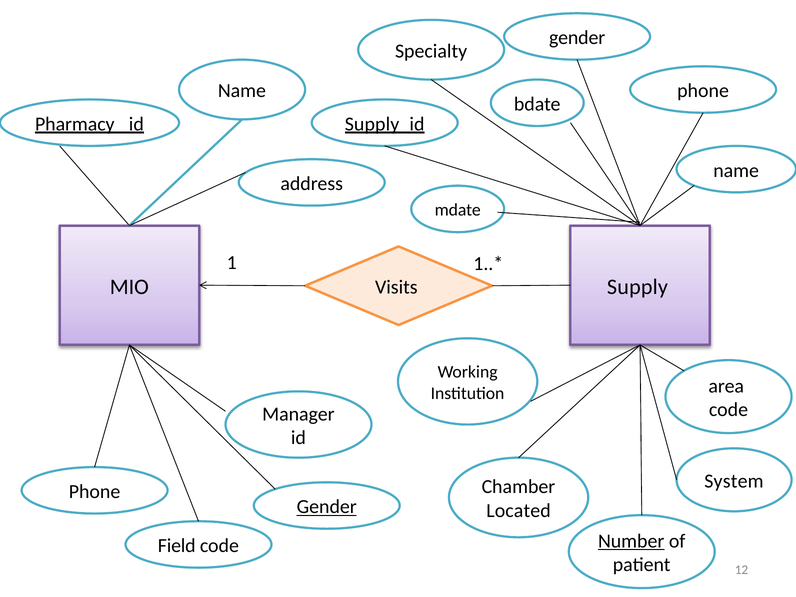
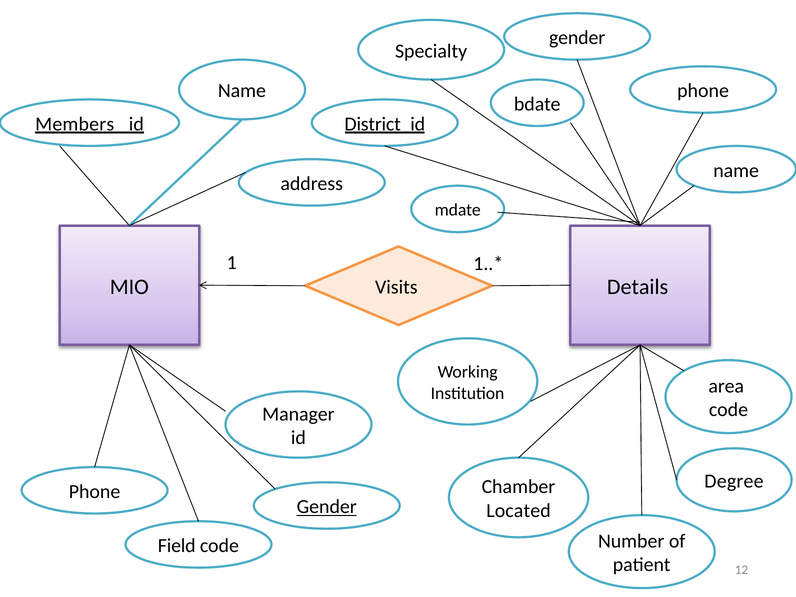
Pharmacy: Pharmacy -> Members (75, 124)
Supply_id: Supply_id -> District_id (385, 124)
Supply: Supply -> Details (638, 287)
System: System -> Degree (734, 481)
Number underline: present -> none (631, 541)
